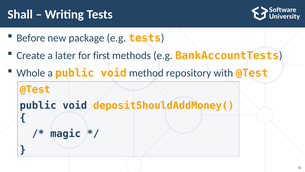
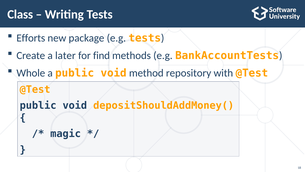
Shall: Shall -> Class (20, 14)
Before: Before -> Efforts (31, 38)
first: first -> find (101, 55)
